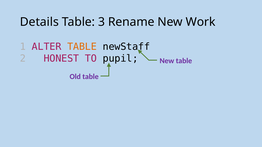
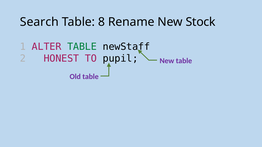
Details: Details -> Search (39, 22)
3: 3 -> 8 (101, 22)
Work: Work -> Stock (201, 22)
TABLE colour: orange -> green (82, 47)
